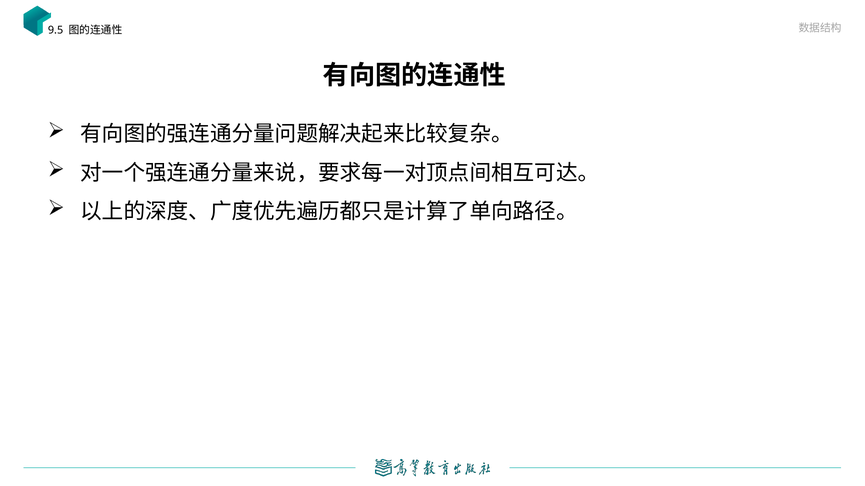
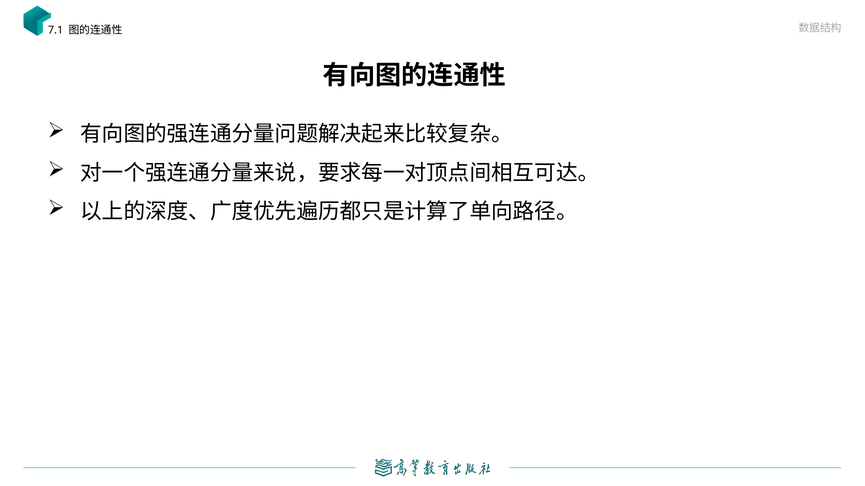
9.5: 9.5 -> 7.1 (56, 30)
